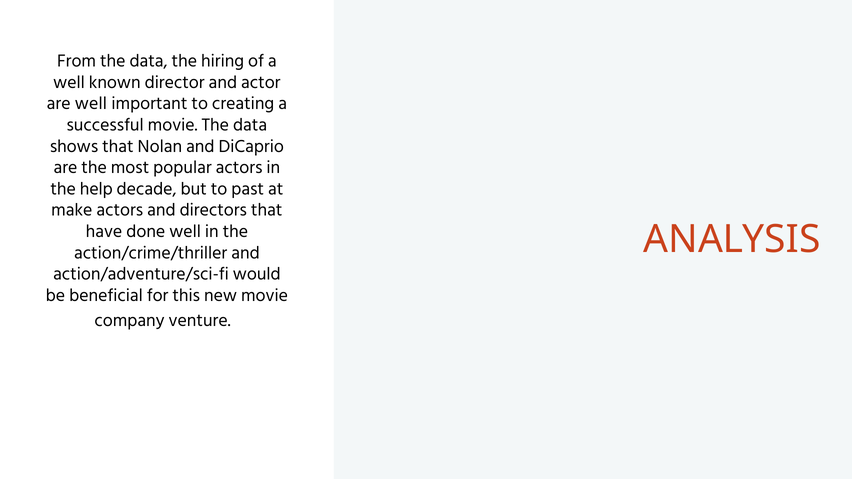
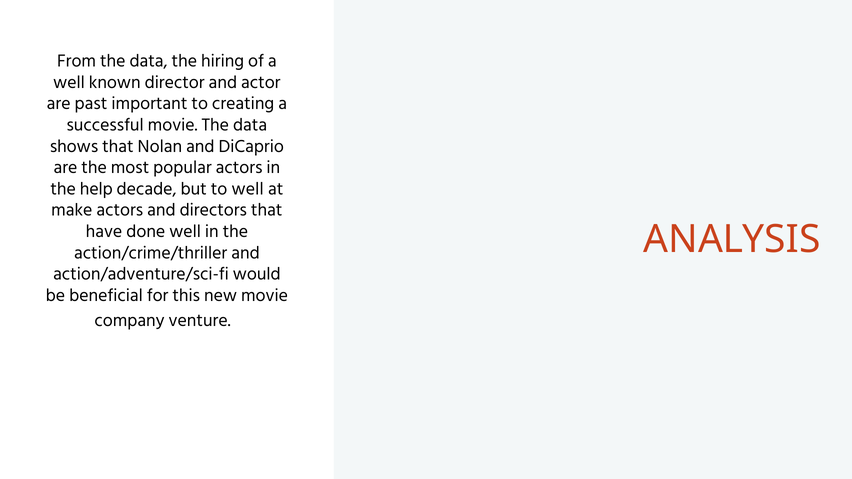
are well: well -> past (91, 104)
to past: past -> well (248, 189)
